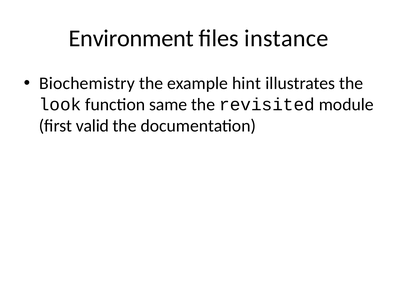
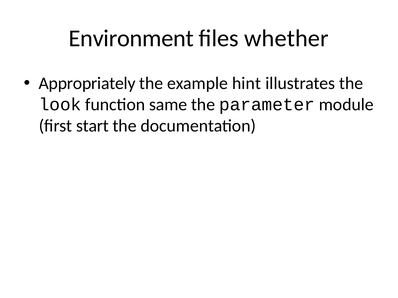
instance: instance -> whether (286, 39)
Biochemistry: Biochemistry -> Appropriately (87, 83)
revisited: revisited -> parameter (267, 105)
valid: valid -> start (92, 126)
